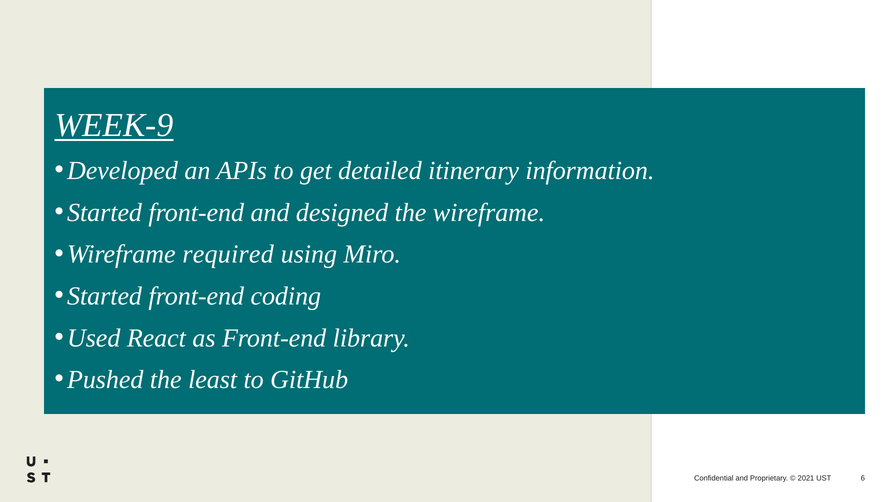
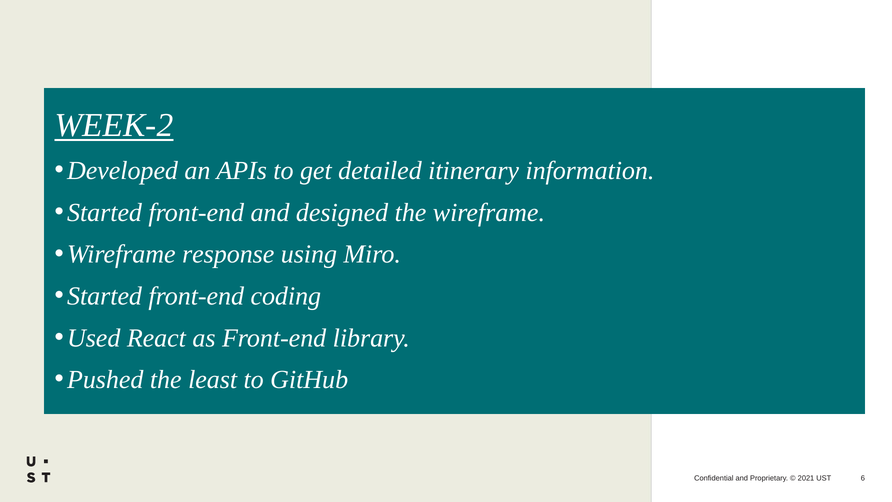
WEEK-9: WEEK-9 -> WEEK-2 (114, 125)
required: required -> response (228, 254)
